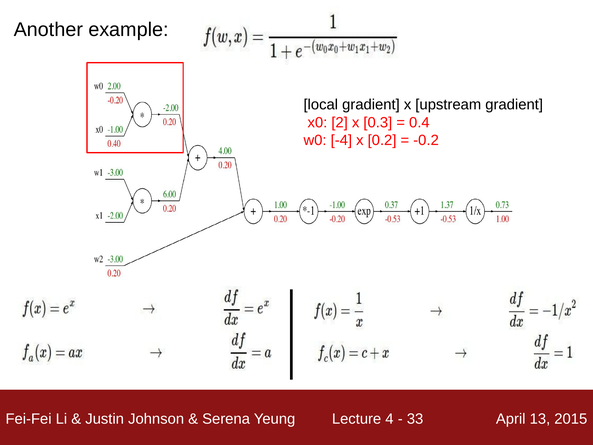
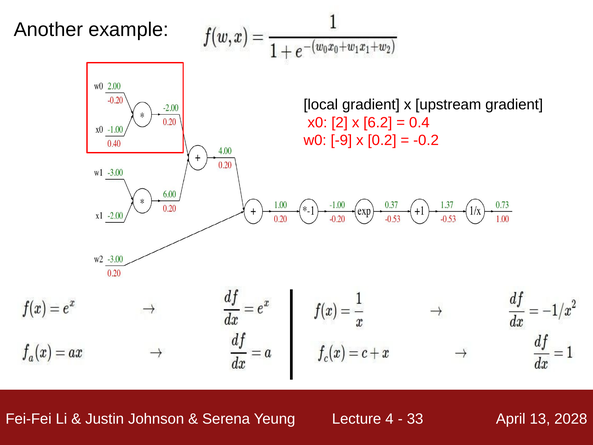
0.3: 0.3 -> 6.2 (378, 122)
-4: -4 -> -9 (341, 140)
2015: 2015 -> 2028 (571, 419)
